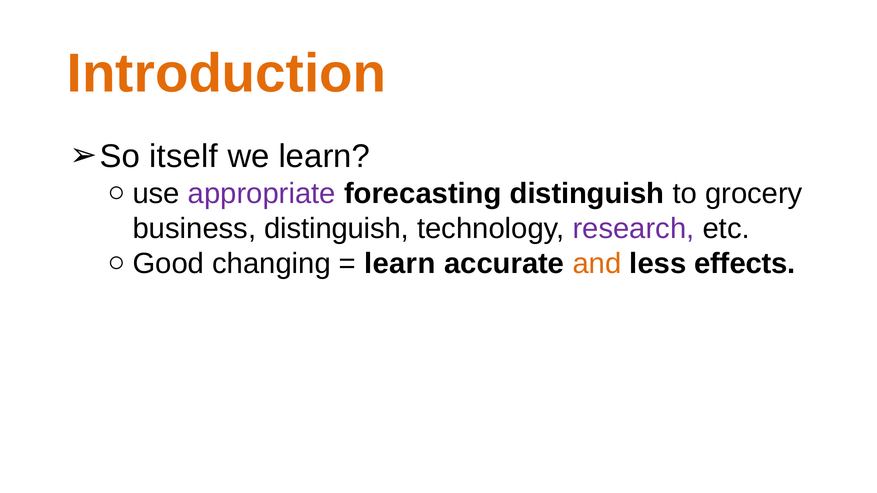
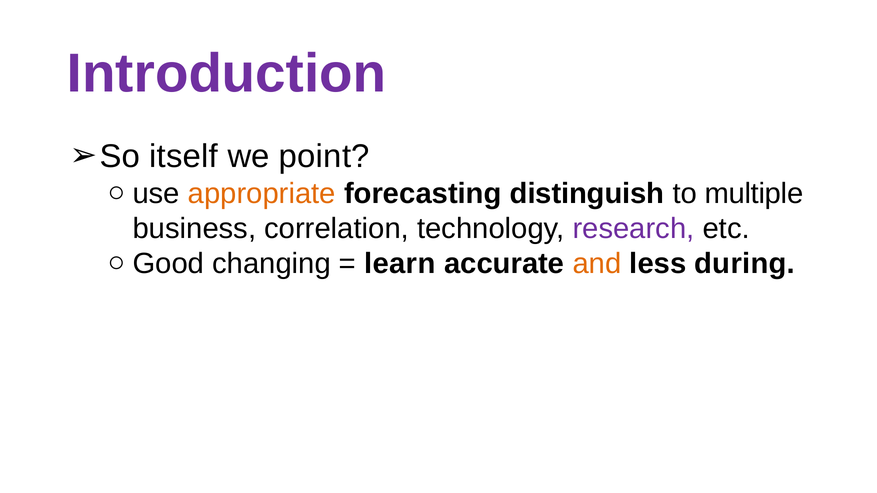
Introduction colour: orange -> purple (227, 74)
we learn: learn -> point (324, 157)
appropriate colour: purple -> orange (262, 194)
grocery: grocery -> multiple (754, 194)
business distinguish: distinguish -> correlation (337, 229)
effects: effects -> during (745, 264)
